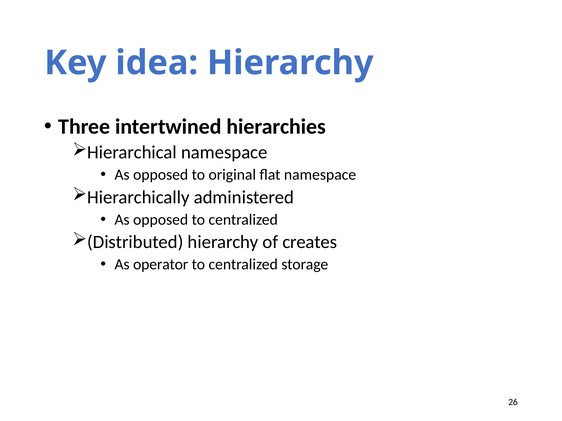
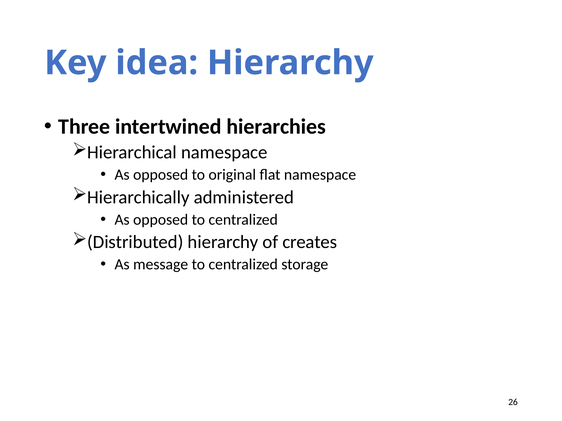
operator: operator -> message (161, 265)
